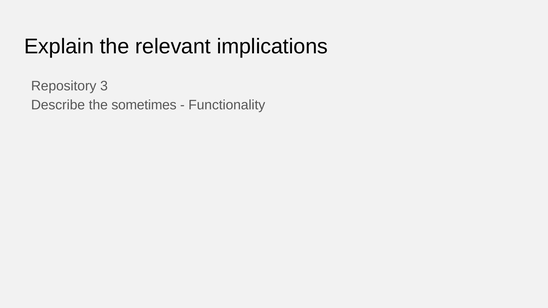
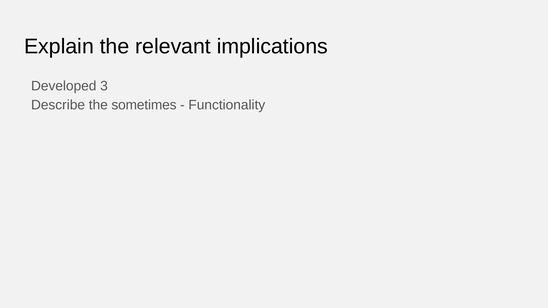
Repository: Repository -> Developed (64, 86)
